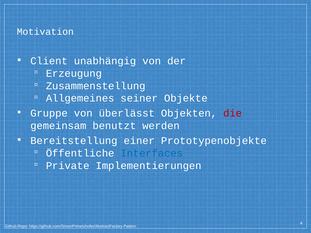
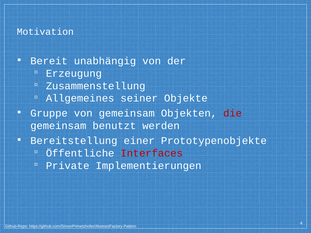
Client: Client -> Bereit (49, 61)
von überlässt: überlässt -> gemeinsam (127, 113)
Interfaces colour: blue -> red (152, 153)
